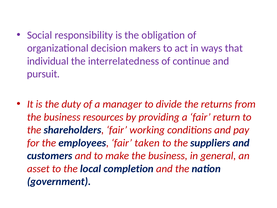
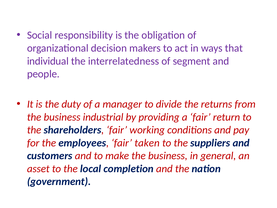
continue: continue -> segment (192, 61)
pursuit: pursuit -> people (43, 74)
resources: resources -> industrial (103, 117)
